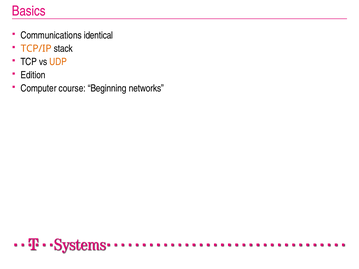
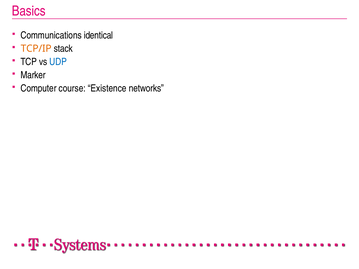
UDP colour: orange -> blue (58, 62)
Edition: Edition -> Marker (33, 75)
Beginning: Beginning -> Existence (107, 88)
